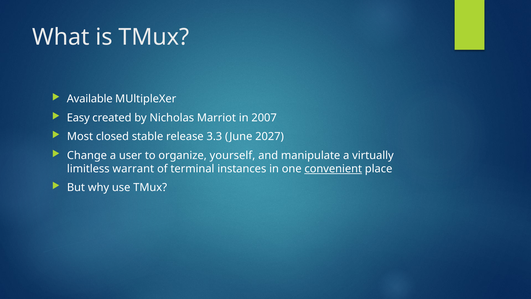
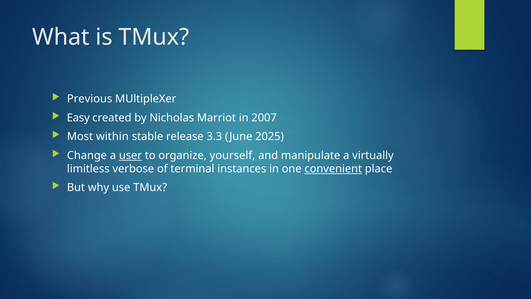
Available: Available -> Previous (90, 99)
closed: closed -> within (112, 137)
2027: 2027 -> 2025 (270, 137)
user underline: none -> present (130, 155)
warrant: warrant -> verbose (133, 169)
